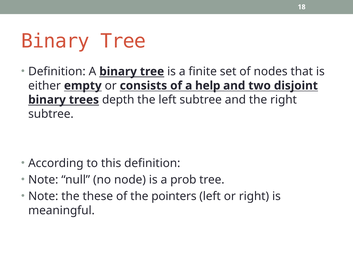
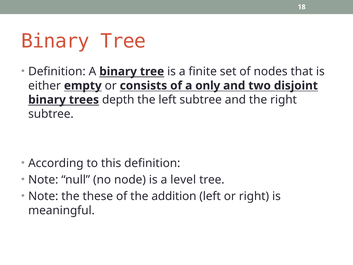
help: help -> only (208, 86)
prob: prob -> level (183, 180)
pointers: pointers -> addition (174, 196)
